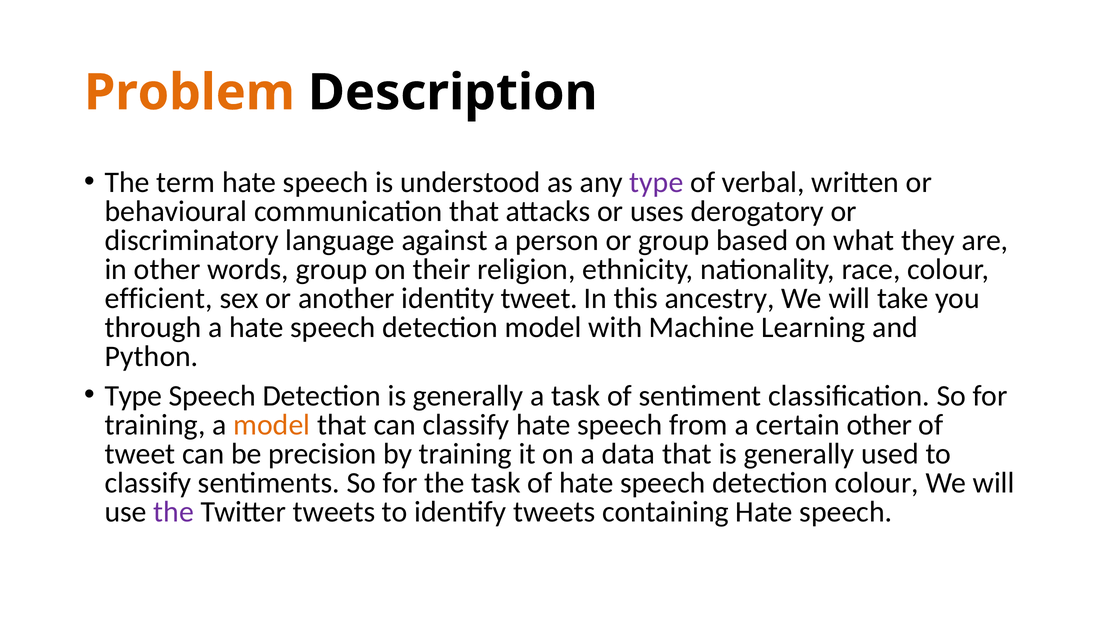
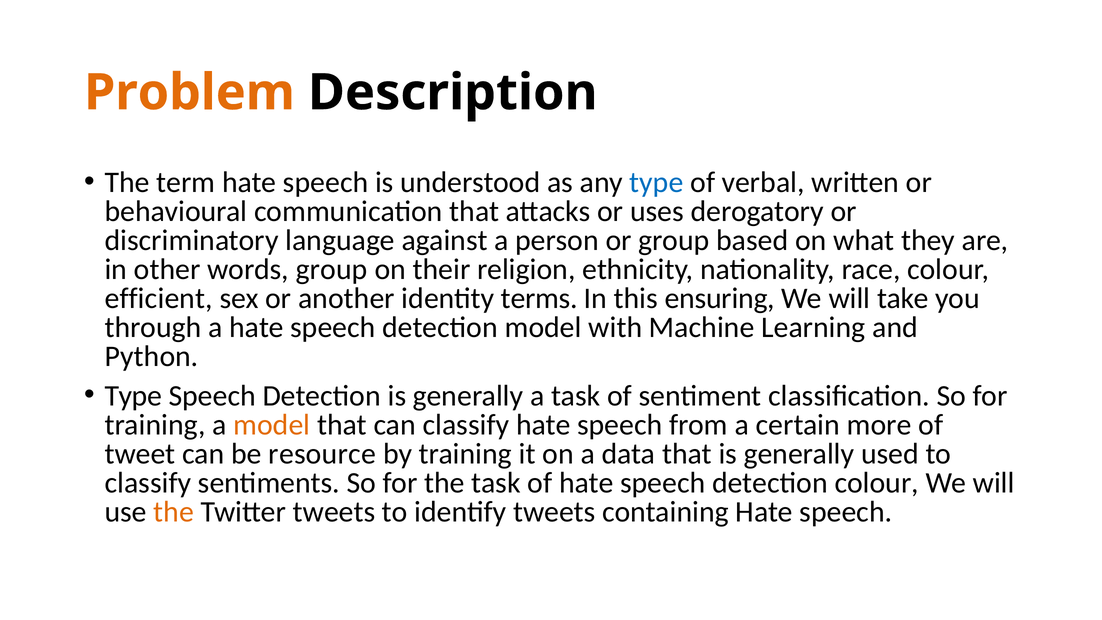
type colour: purple -> blue (656, 182)
identity tweet: tweet -> terms (539, 298)
ancestry: ancestry -> ensuring (720, 298)
certain other: other -> more (879, 425)
precision: precision -> resource (322, 454)
the colour: purple -> orange (174, 512)
